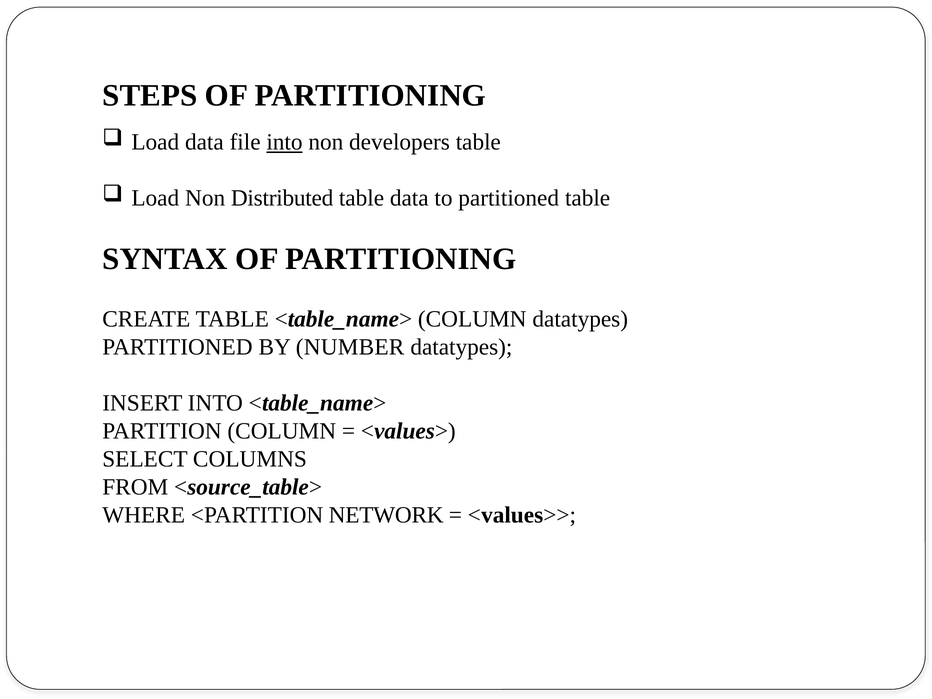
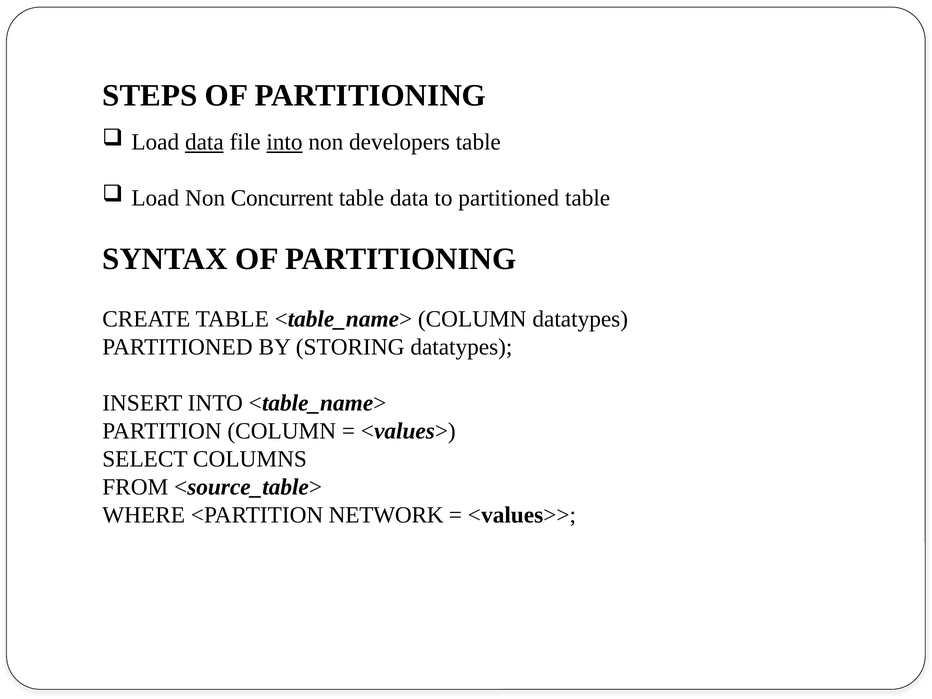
data underline: none -> present (204, 142)
Distributed: Distributed -> Concurrent (282, 198)
NUMBER: NUMBER -> STORING (350, 347)
